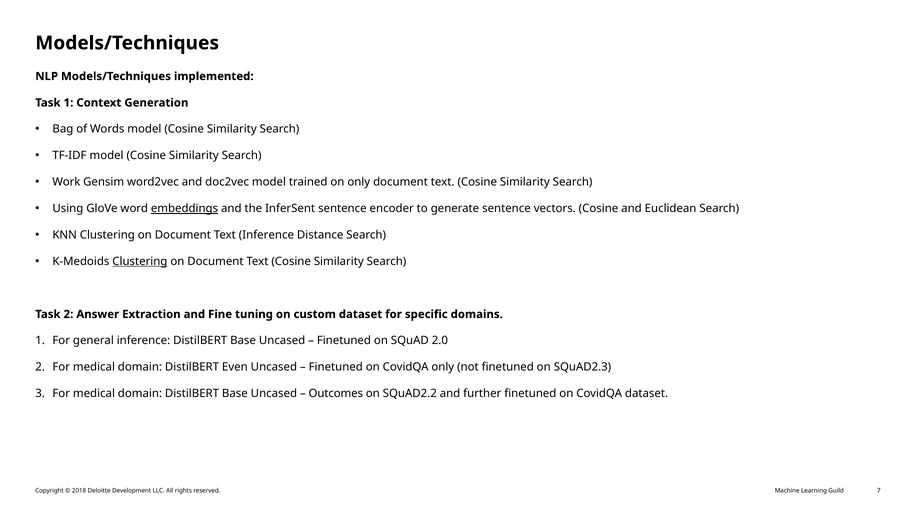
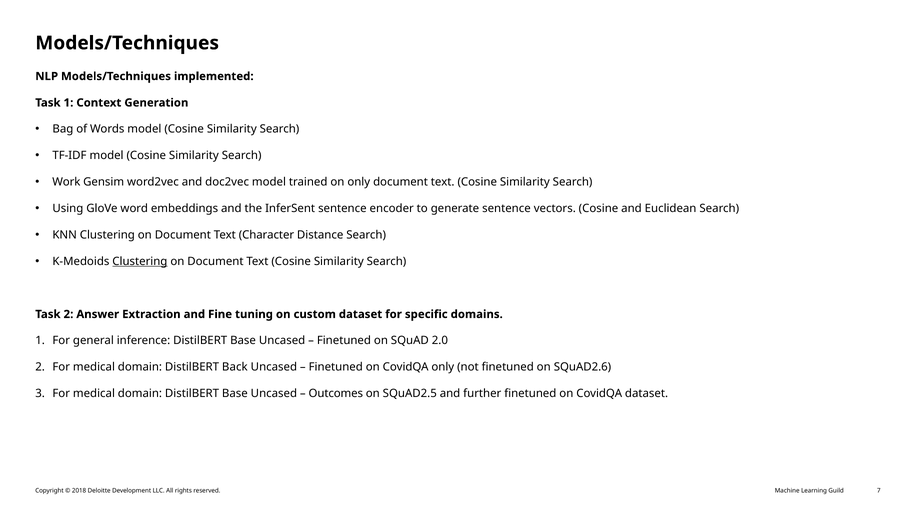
embeddings underline: present -> none (185, 209)
Text Inference: Inference -> Character (266, 235)
Even: Even -> Back (235, 367)
SQuAD2.3: SQuAD2.3 -> SQuAD2.6 (582, 367)
SQuAD2.2: SQuAD2.2 -> SQuAD2.5 (410, 394)
